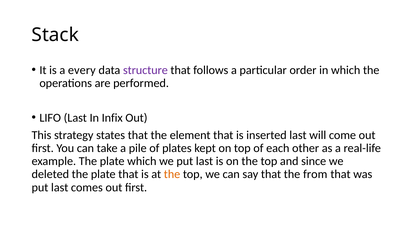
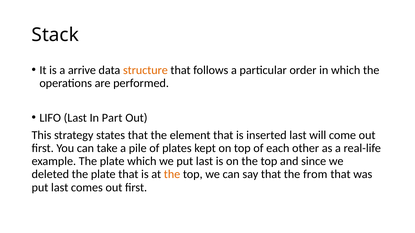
every: every -> arrive (82, 70)
structure colour: purple -> orange (145, 70)
Infix: Infix -> Part (112, 118)
